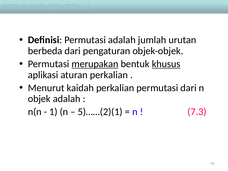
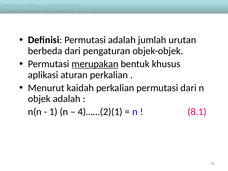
khusus underline: present -> none (166, 64)
5)……(2)(1: 5)……(2)(1 -> 4)……(2)(1 (100, 112)
7.3: 7.3 -> 8.1 (197, 112)
